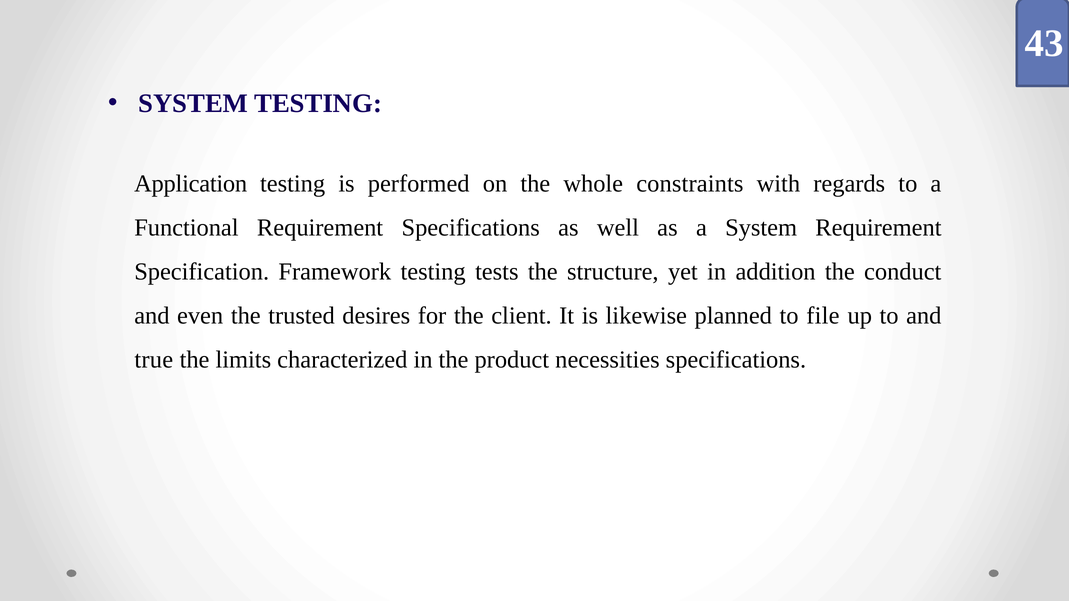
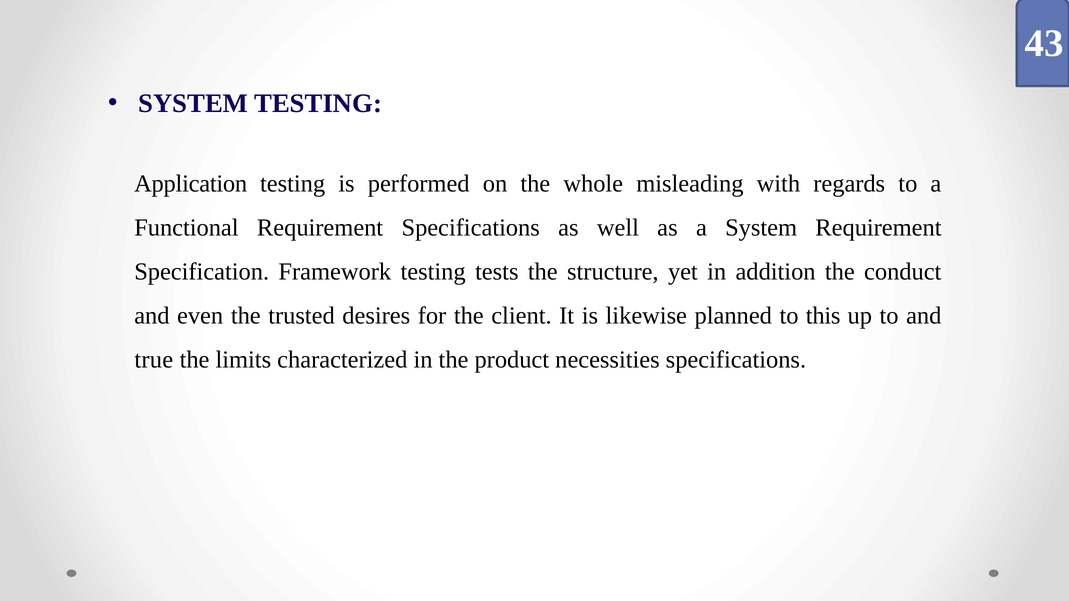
constraints: constraints -> misleading (690, 184)
file: file -> this (823, 316)
